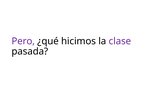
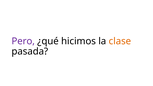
clase colour: purple -> orange (120, 41)
